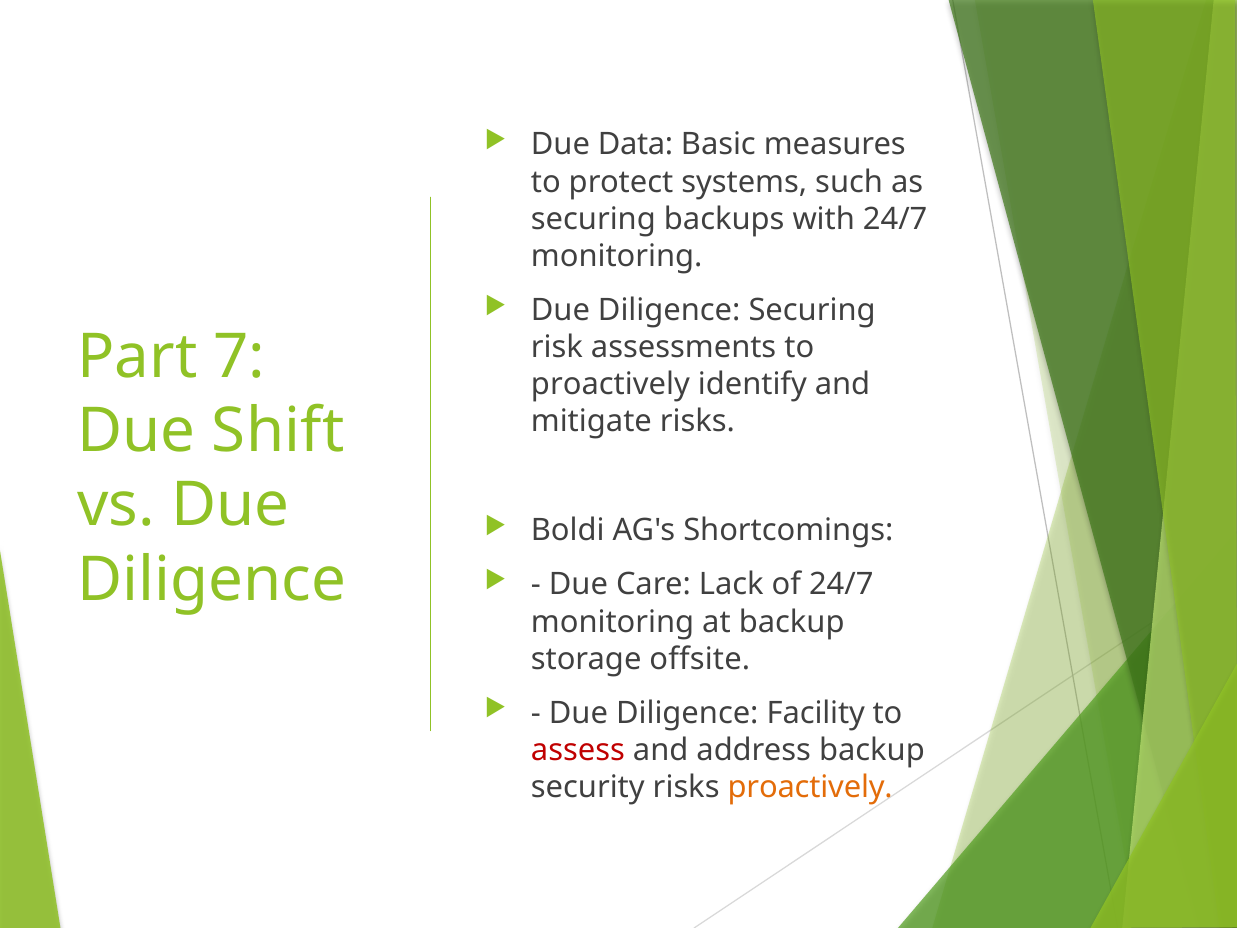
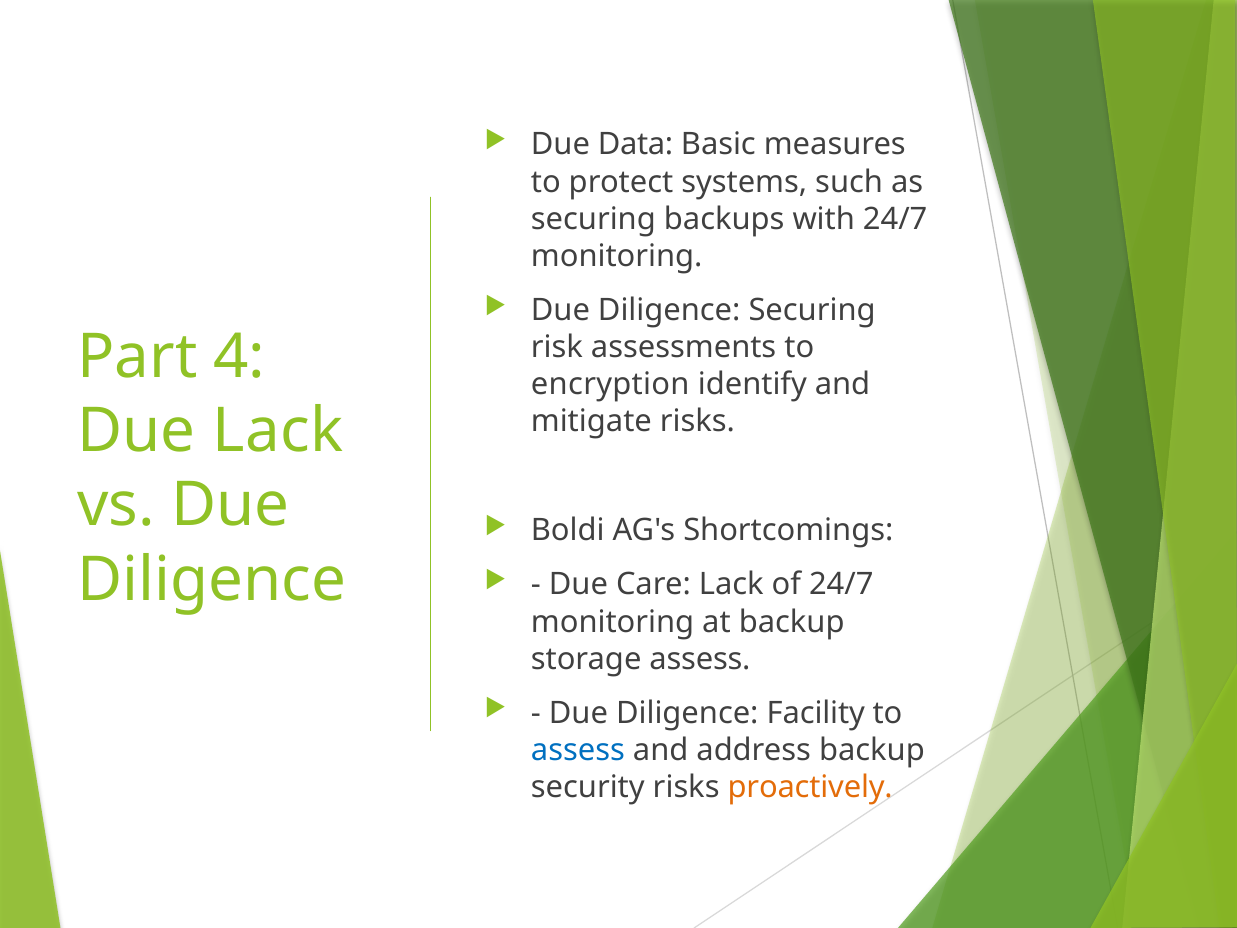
7: 7 -> 4 (240, 357)
proactively: proactively -> encryption (610, 385)
Due Shift: Shift -> Lack (278, 431)
storage offsite: offsite -> assess (700, 659)
assess colour: red -> blue (578, 750)
